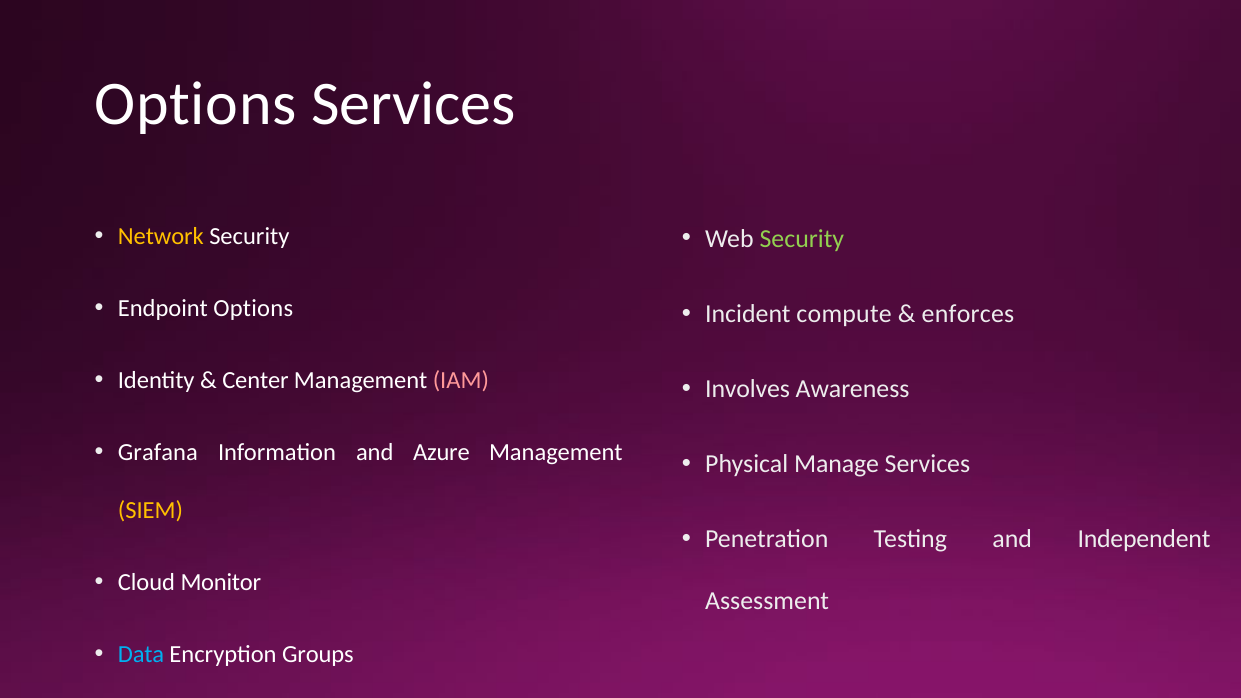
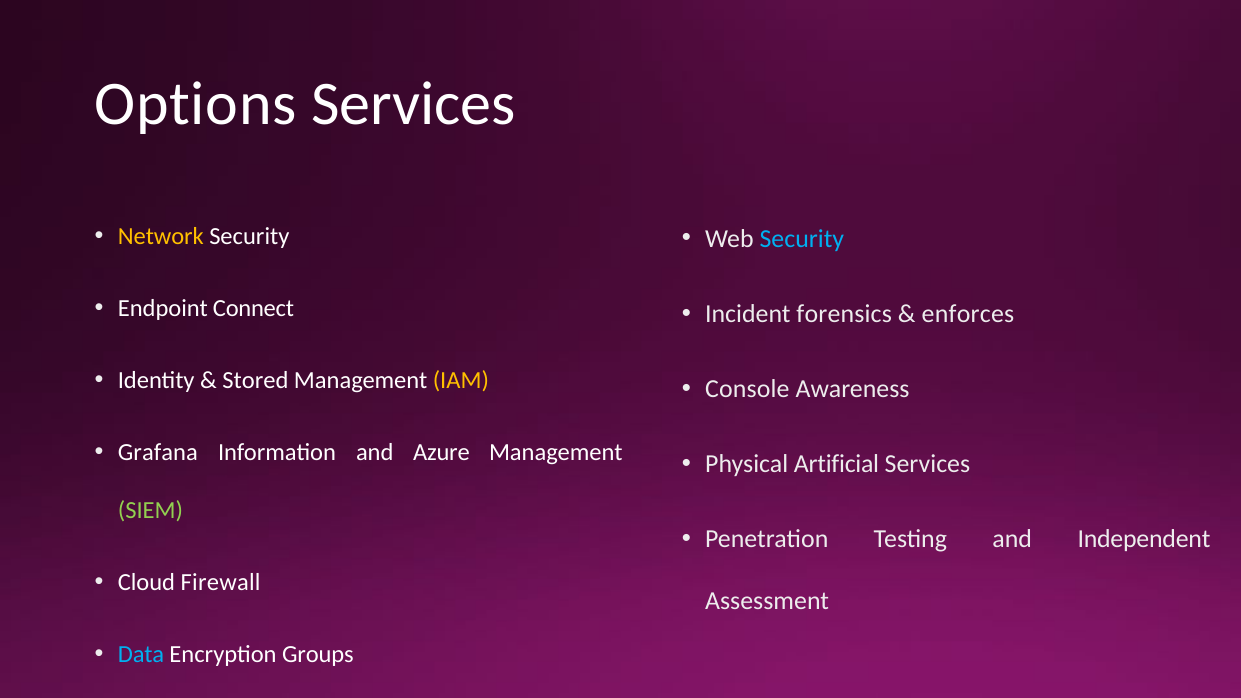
Security colour: light green -> light blue (802, 239)
Endpoint Options: Options -> Connect (253, 308)
compute: compute -> forensics (844, 314)
Center: Center -> Stored (255, 380)
IAM colour: pink -> yellow (461, 380)
Involves: Involves -> Console (747, 389)
Manage: Manage -> Artificial (837, 464)
SIEM colour: yellow -> light green (150, 511)
Monitor: Monitor -> Firewall (221, 583)
